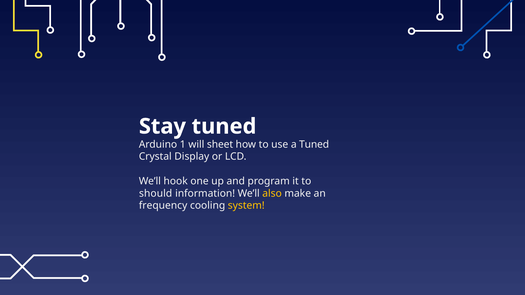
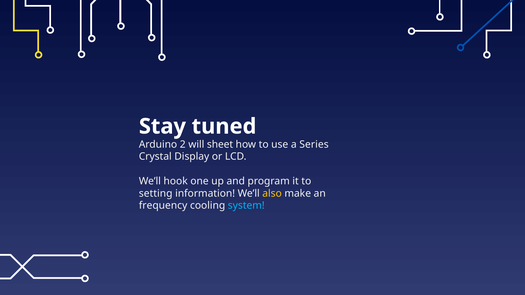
1: 1 -> 2 (183, 145)
a Tuned: Tuned -> Series (314, 145)
should: should -> setting (156, 194)
system colour: yellow -> light blue (246, 206)
